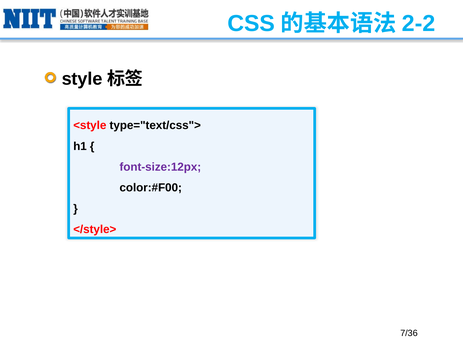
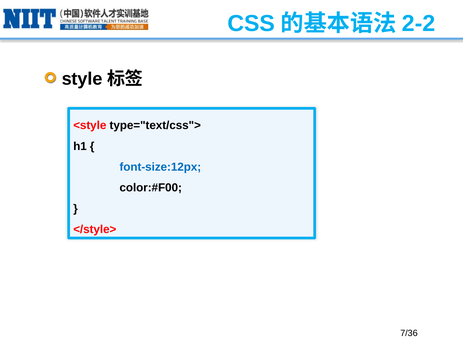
font-size:12px colour: purple -> blue (160, 167)
